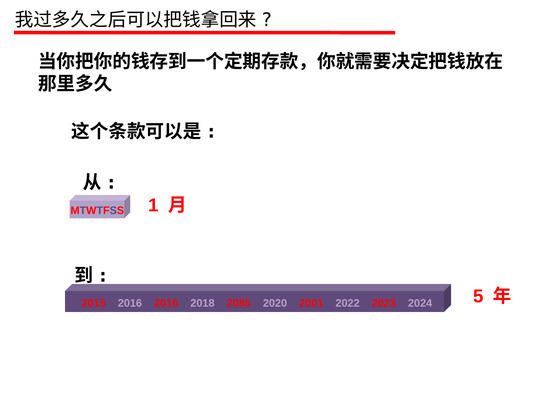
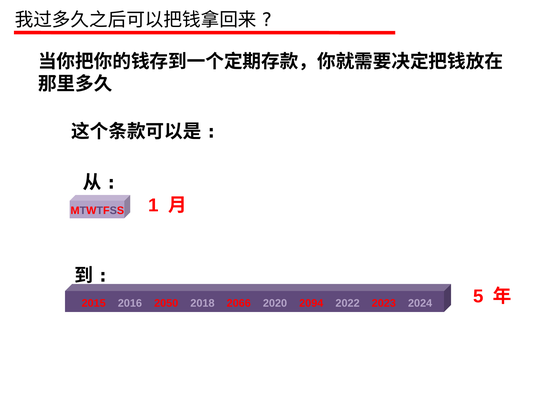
2016 2016: 2016 -> 2050 (166, 303)
2085: 2085 -> 2066 (239, 303)
2001: 2001 -> 2094 (311, 303)
